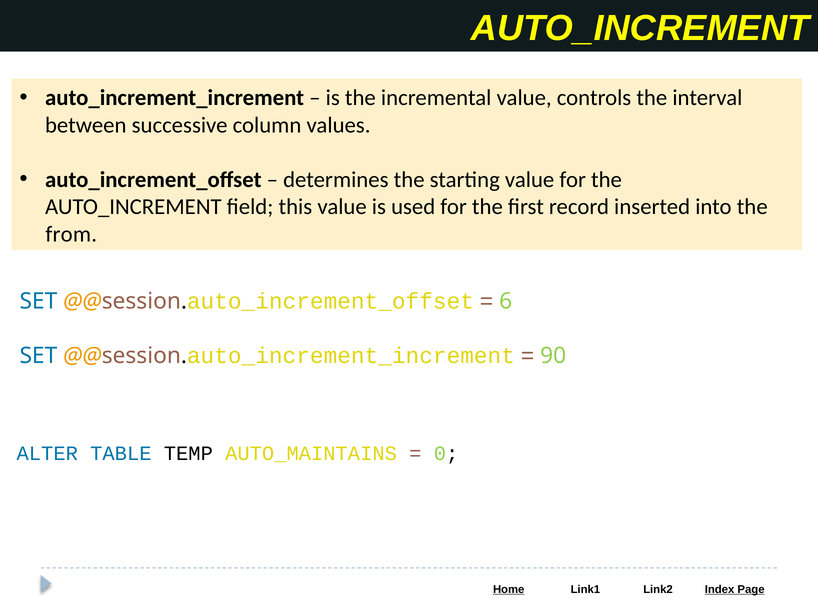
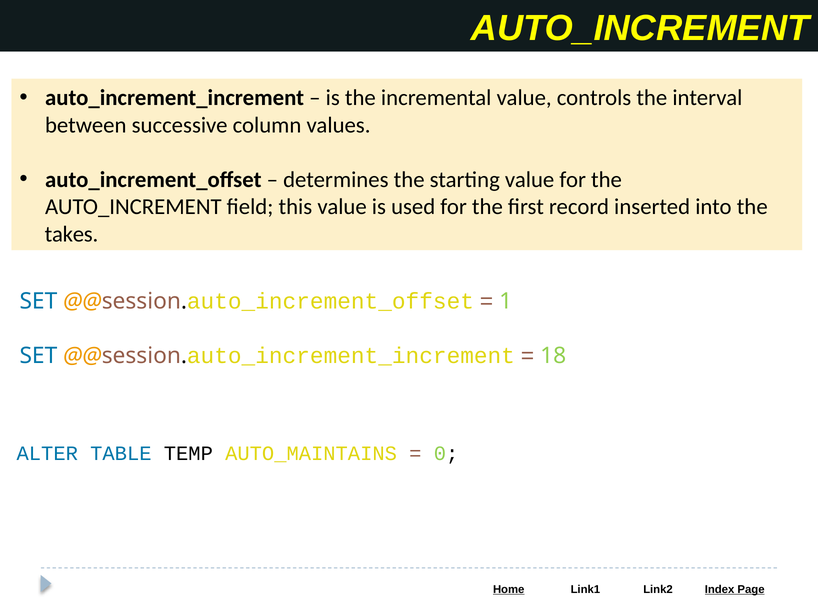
from: from -> takes (71, 234)
6: 6 -> 1 (506, 301)
90: 90 -> 18 (553, 356)
